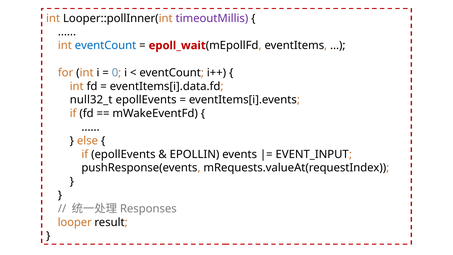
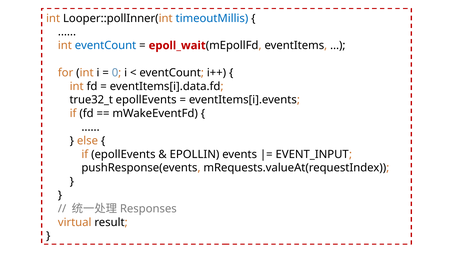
timeoutMillis colour: purple -> blue (212, 18)
null32_t: null32_t -> true32_t (91, 100)
looper: looper -> virtual (75, 222)
